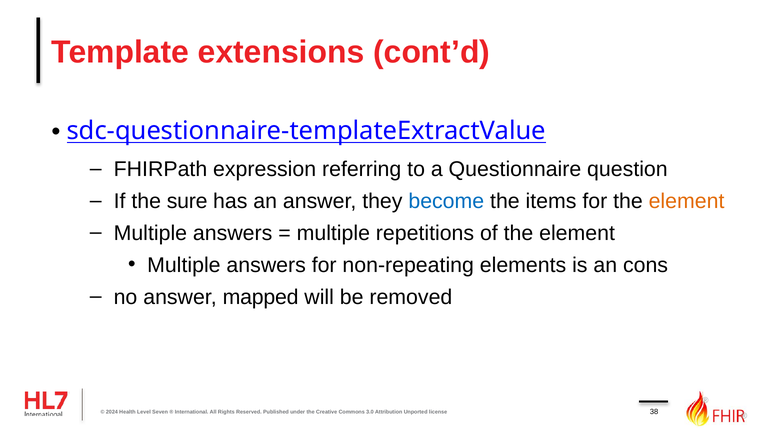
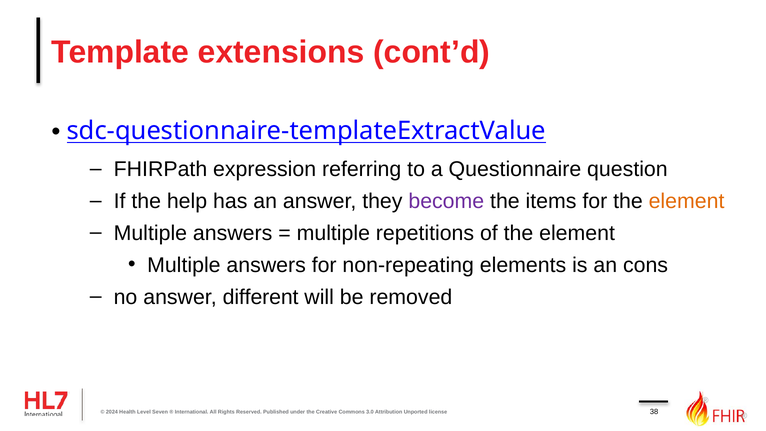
sure: sure -> help (187, 201)
become colour: blue -> purple (446, 201)
mapped: mapped -> different (261, 297)
